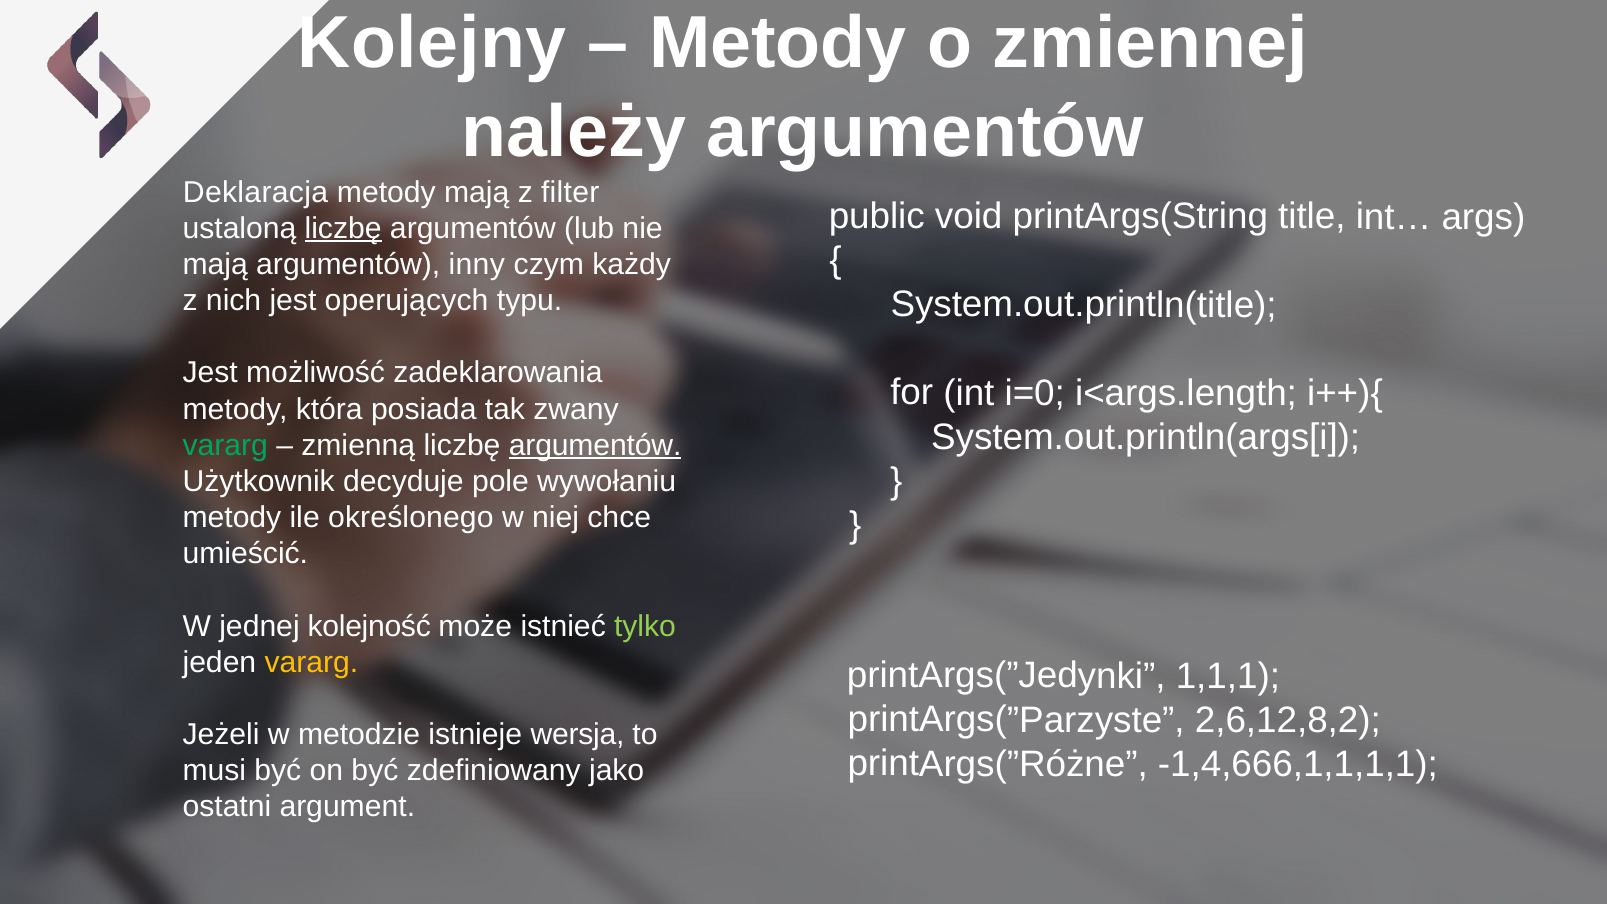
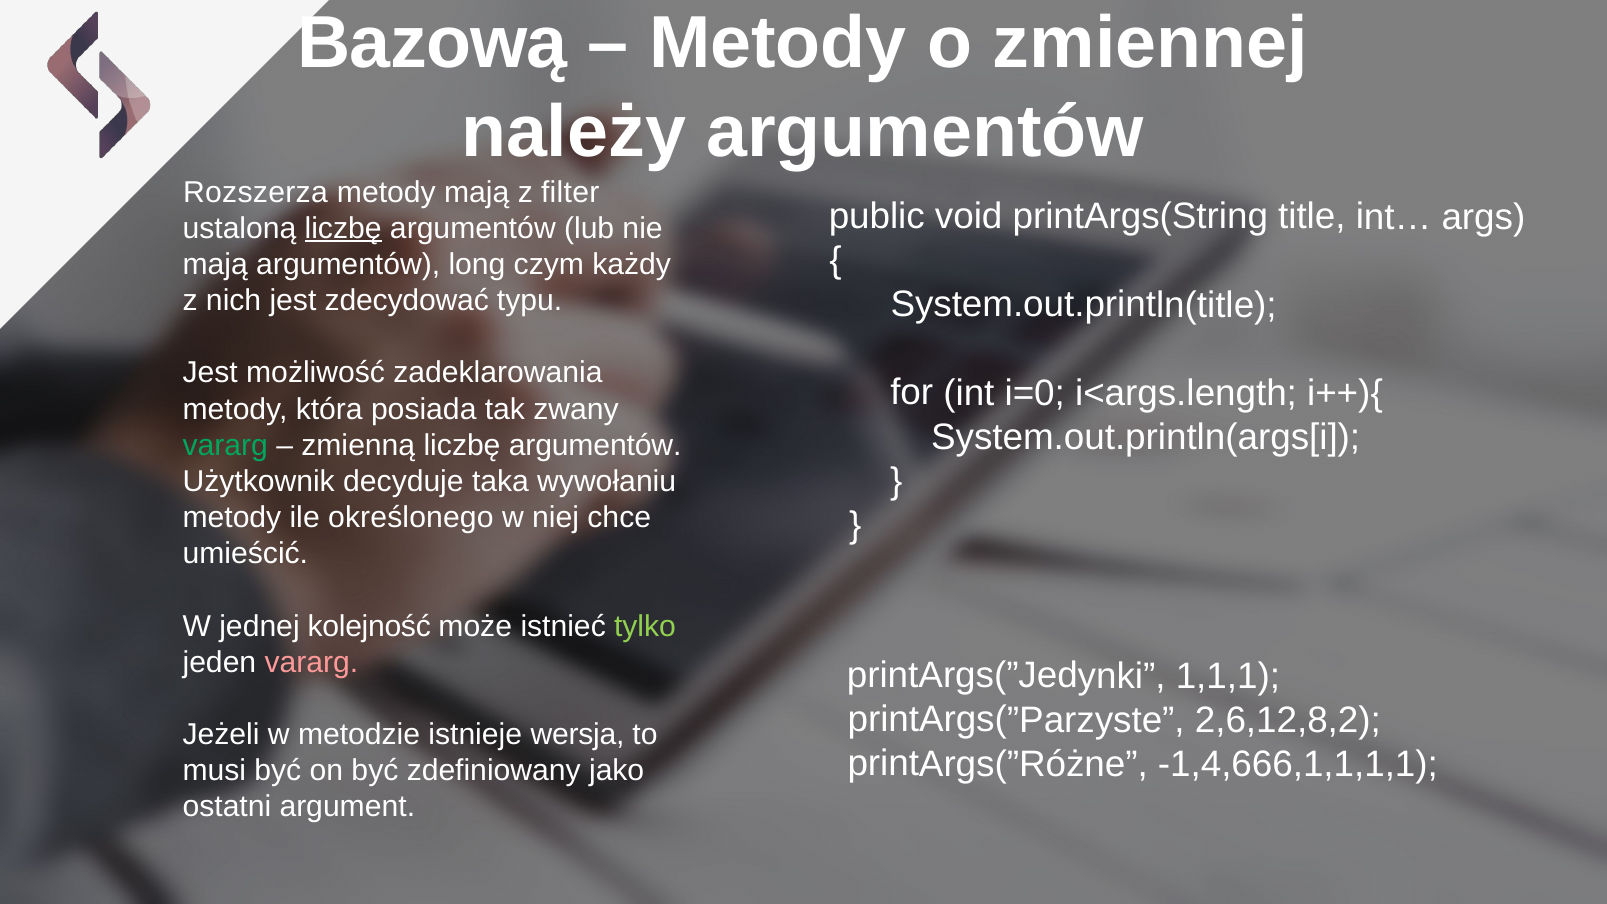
Kolejny: Kolejny -> Bazową (433, 44)
Deklaracja: Deklaracja -> Rozszerza (255, 192)
inny: inny -> long (477, 264)
operujących: operujących -> zdecydować (407, 301)
argumentów underline: present -> none (595, 445)
pole: pole -> taka (500, 481)
vararg colour: yellow -> pink (311, 662)
